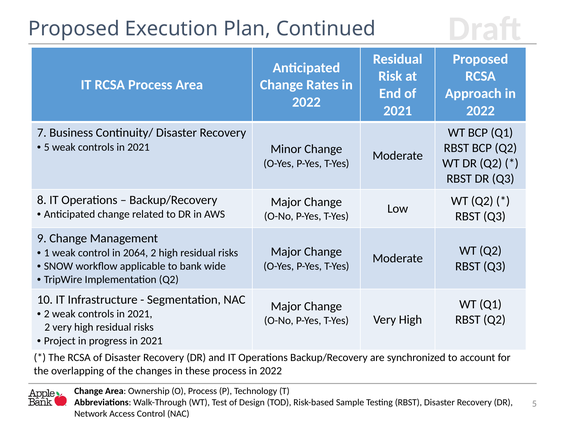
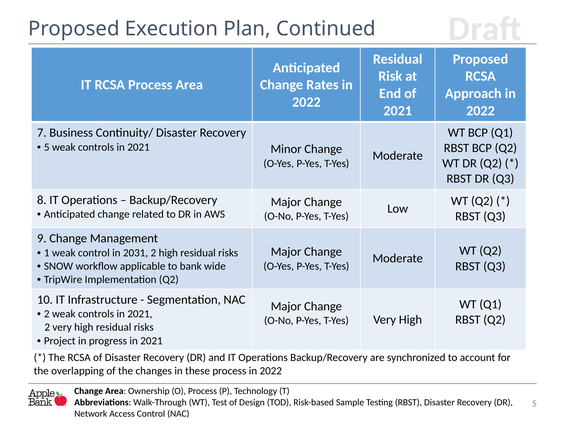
2064: 2064 -> 2031 (136, 253)
